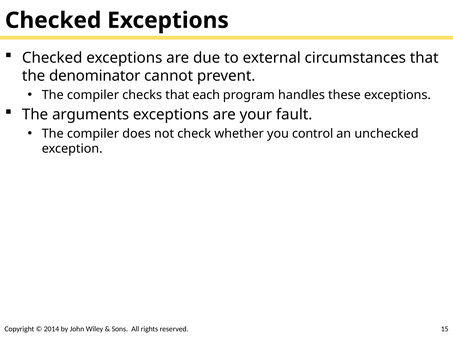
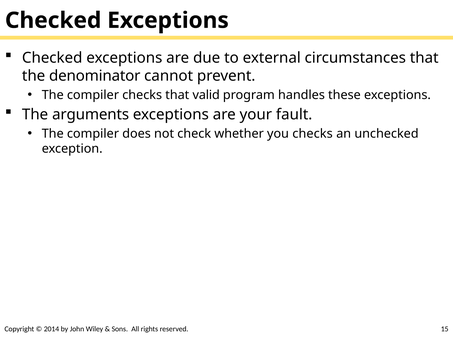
each: each -> valid (206, 95)
you control: control -> checks (313, 134)
